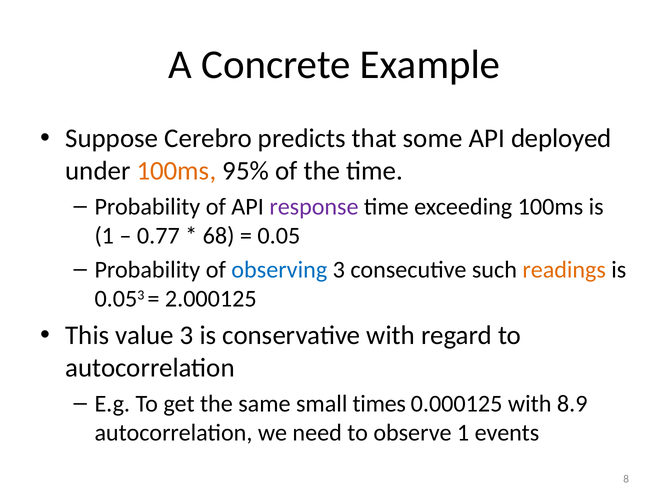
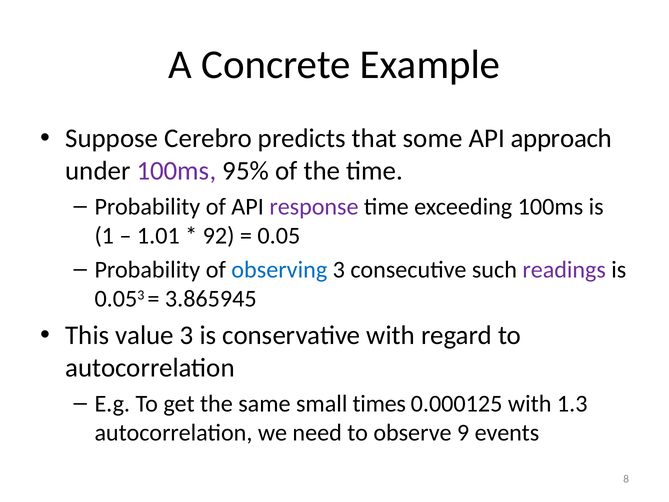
deployed: deployed -> approach (561, 138)
100ms colour: orange -> purple (176, 171)
0.77: 0.77 -> 1.01 (158, 235)
68: 68 -> 92 (219, 235)
readings colour: orange -> purple (564, 270)
2.000125: 2.000125 -> 3.865945 (211, 299)
8.9: 8.9 -> 1.3 (572, 403)
observe 1: 1 -> 9 (463, 432)
